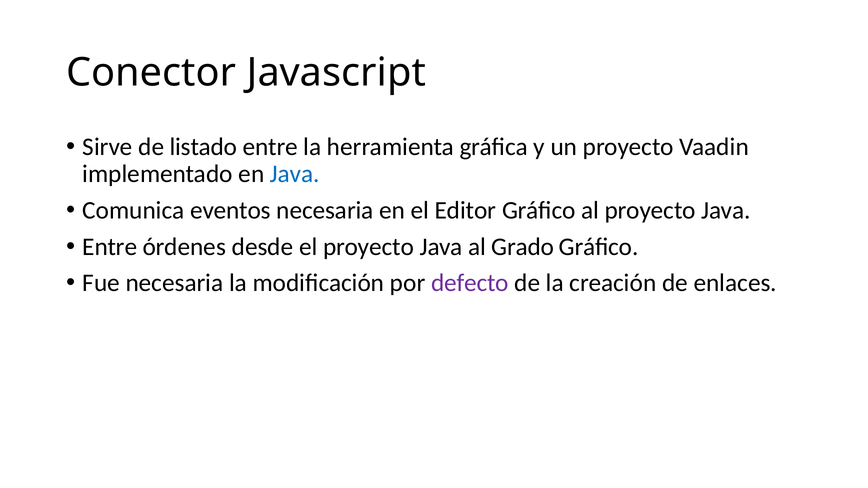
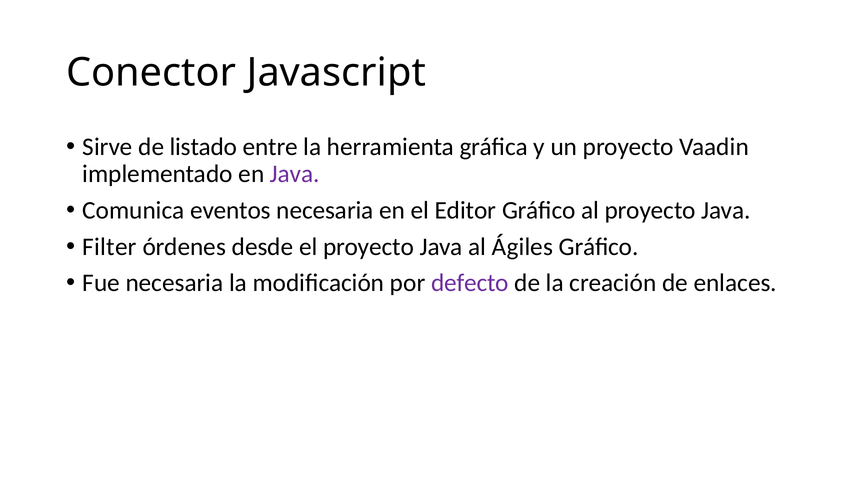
Java colour: blue -> purple (295, 174)
Entre: Entre -> Filter (110, 247)
Grado: Grado -> Ágiles (522, 247)
